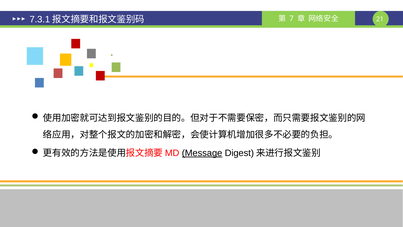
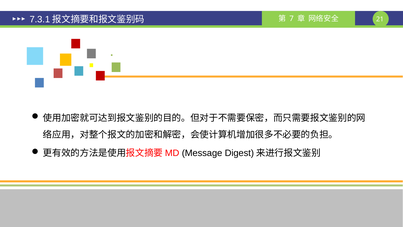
Message underline: present -> none (202, 153)
